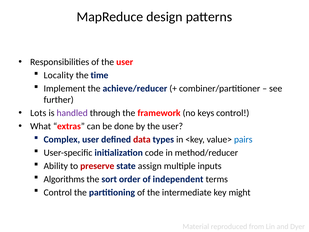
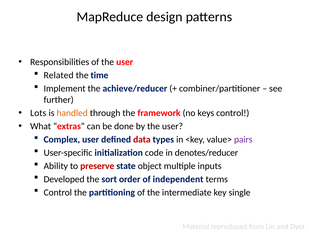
Locality: Locality -> Related (59, 75)
handled colour: purple -> orange (72, 113)
pairs colour: blue -> purple (243, 139)
method/reducer: method/reducer -> denotes/reducer (206, 153)
assign: assign -> object (150, 166)
Algorithms: Algorithms -> Developed (64, 179)
might: might -> single (240, 192)
